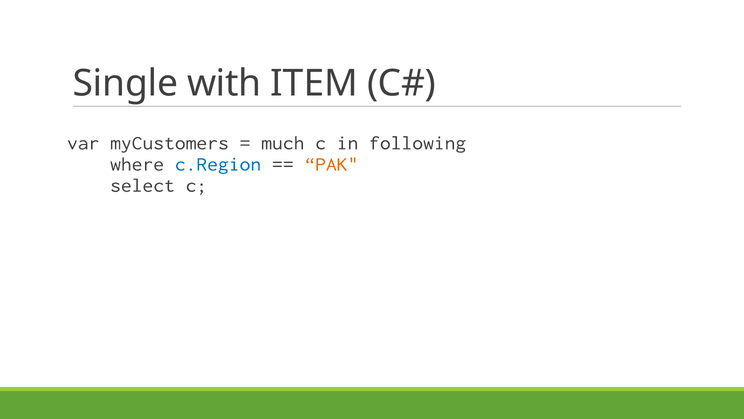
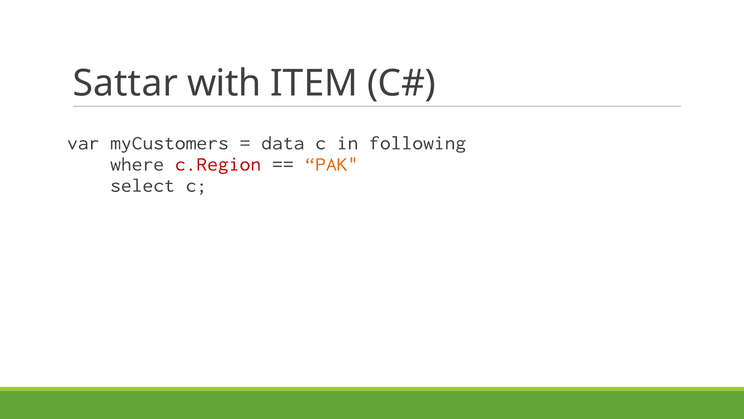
Single: Single -> Sattar (125, 83)
much: much -> data (283, 143)
c.Region colour: blue -> red (218, 164)
